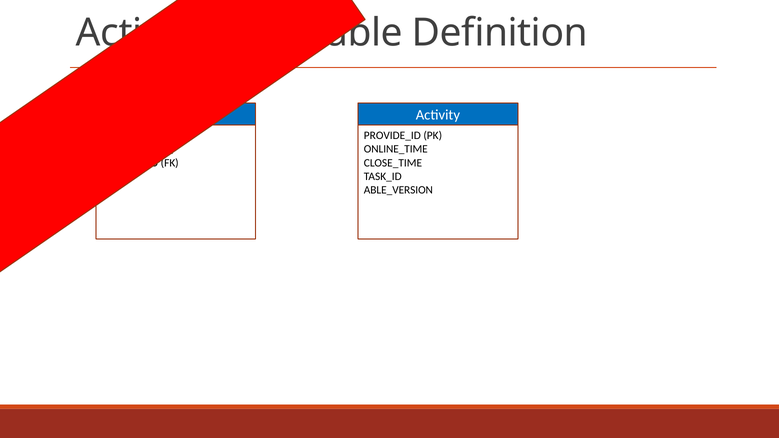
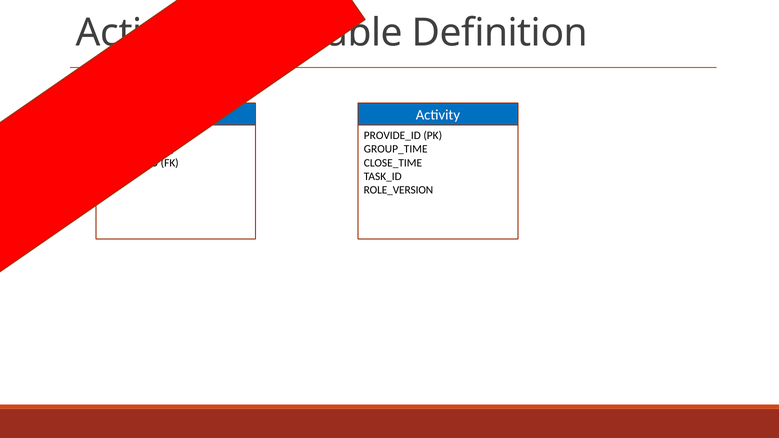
ONLINE_TIME: ONLINE_TIME -> GROUP_TIME (396, 149)
ABLE_VERSION: ABLE_VERSION -> ROLE_VERSION (398, 190)
